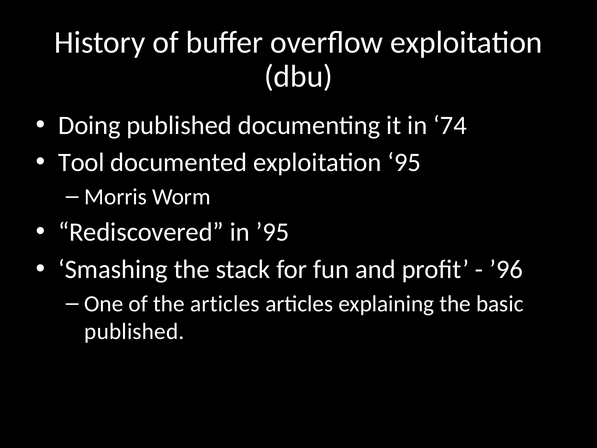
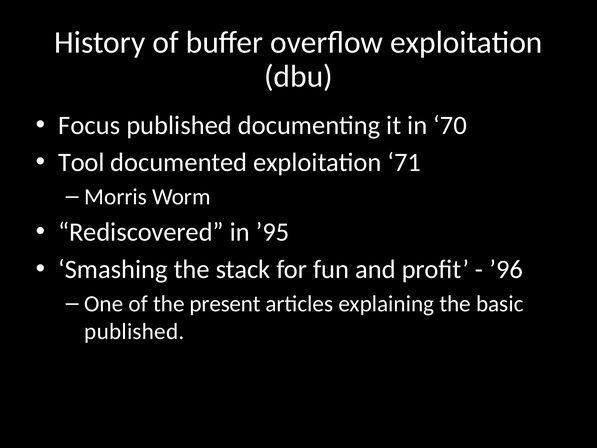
Doing: Doing -> Focus (89, 125)
74: 74 -> 70 (450, 125)
95: 95 -> 71 (404, 162)
the articles: articles -> present (225, 304)
